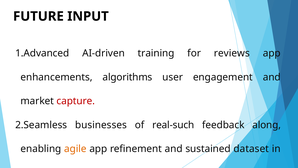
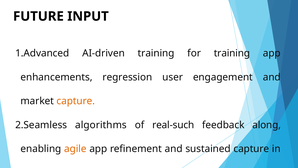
for reviews: reviews -> training (232, 53)
algorithms: algorithms -> regression (127, 77)
capture colour: red -> orange (76, 101)
businesses: businesses -> algorithms (101, 125)
sustained dataset: dataset -> capture (251, 149)
